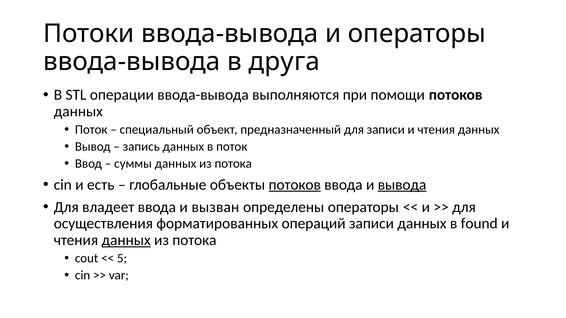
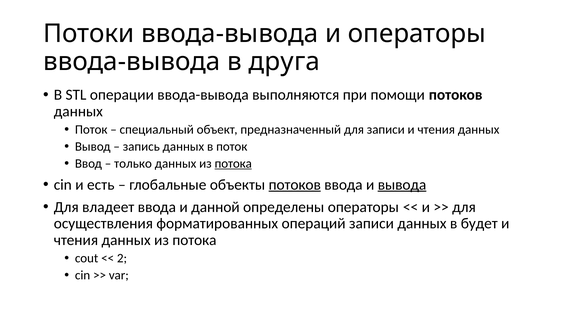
суммы: суммы -> только (133, 164)
потока underline: none -> present (233, 164)
вызван: вызван -> данной (215, 207)
found: found -> будет (479, 224)
данных underline: present -> none (126, 240)
5: 5 -> 2 (122, 259)
